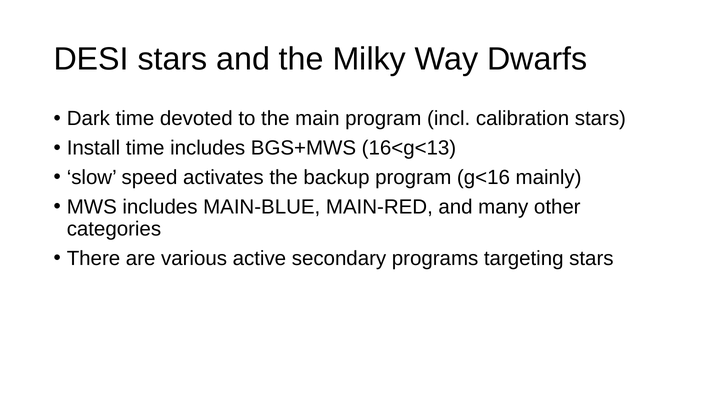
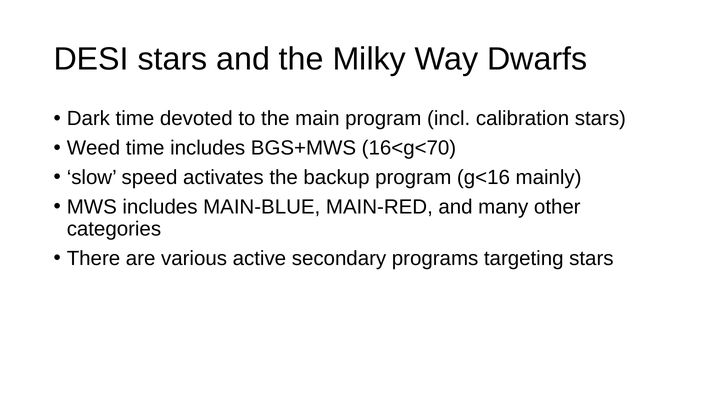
Install: Install -> Weed (93, 148)
16<g<13: 16<g<13 -> 16<g<70 (409, 148)
